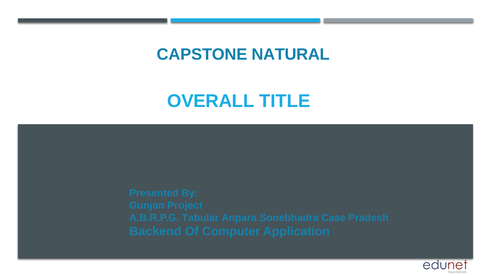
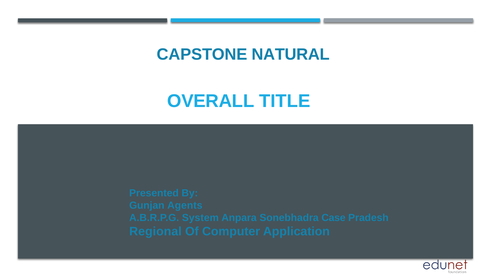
Project: Project -> Agents (185, 206)
Tabular: Tabular -> System (200, 218)
Backend: Backend -> Regional (155, 232)
